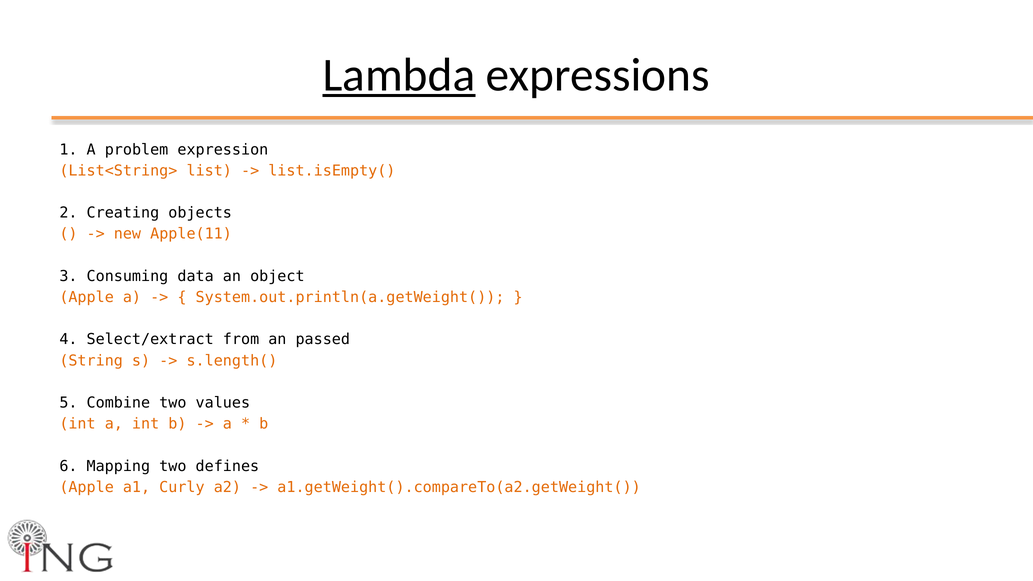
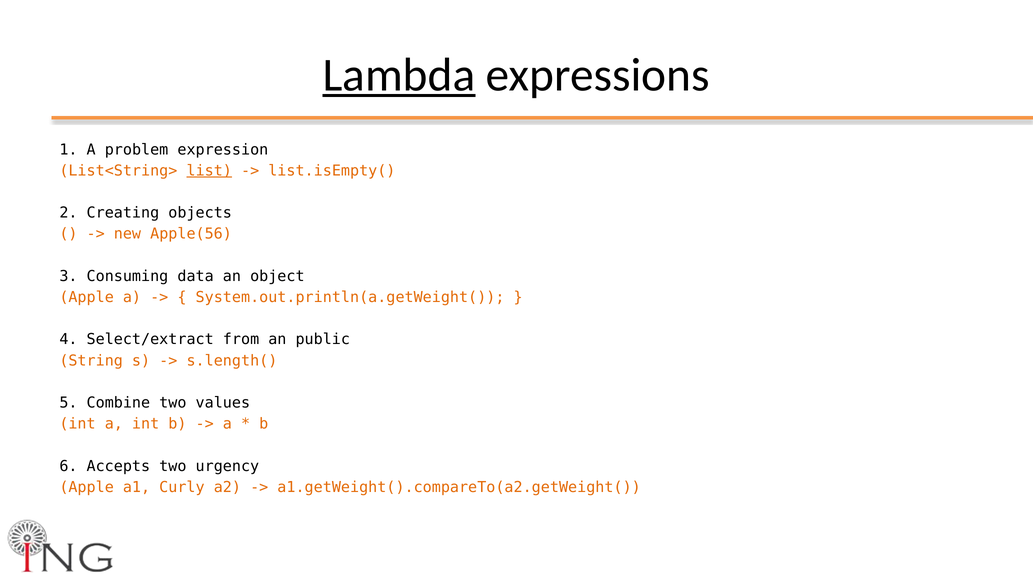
list underline: none -> present (209, 171)
Apple(11: Apple(11 -> Apple(56 (191, 234)
passed: passed -> public (323, 340)
Mapping: Mapping -> Accepts (118, 466)
defines: defines -> urgency (227, 466)
